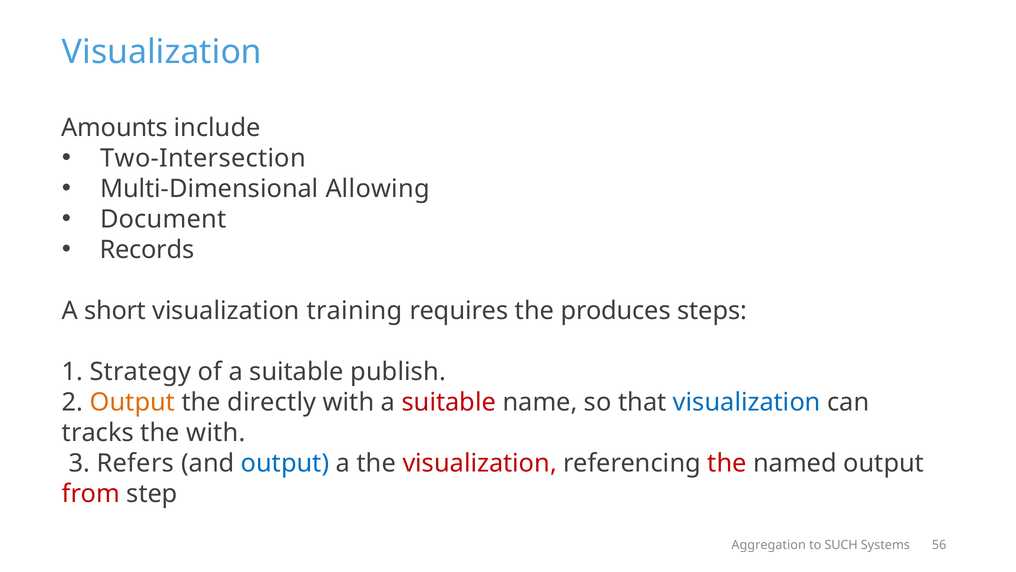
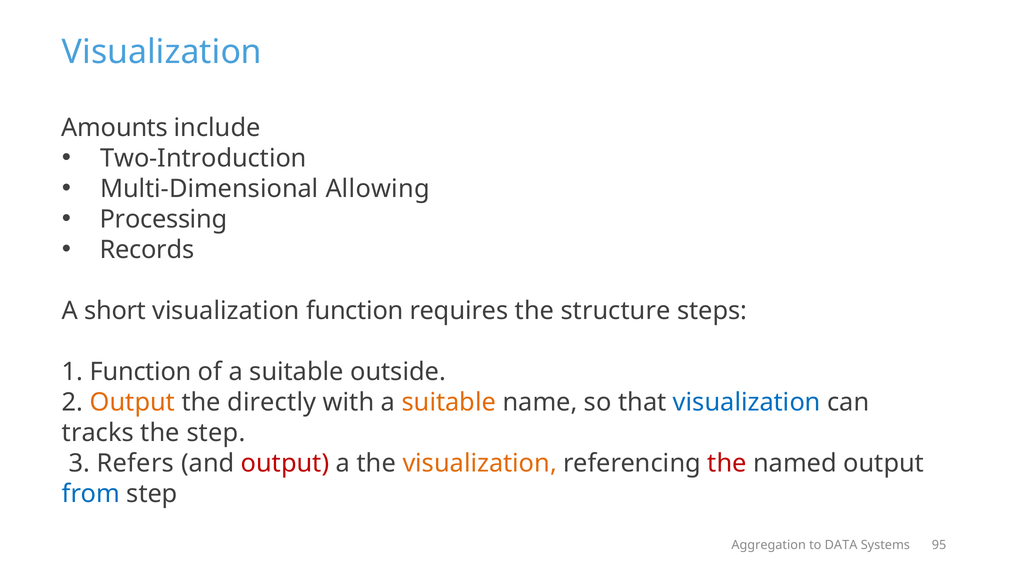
Two-Intersection: Two-Intersection -> Two-Introduction (203, 158)
Document: Document -> Processing (164, 219)
visualization training: training -> function (355, 311)
produces: produces -> structure (616, 311)
1 Strategy: Strategy -> Function (141, 372)
publish: publish -> outside (398, 372)
suitable colour: red -> orange (449, 402)
the with: with -> step (216, 433)
output colour: blue -> red (285, 463)
visualization colour: red -> orange (480, 463)
from colour: red -> blue (91, 494)
SUCH: SUCH -> DATA (841, 545)
56: 56 -> 95 (939, 545)
